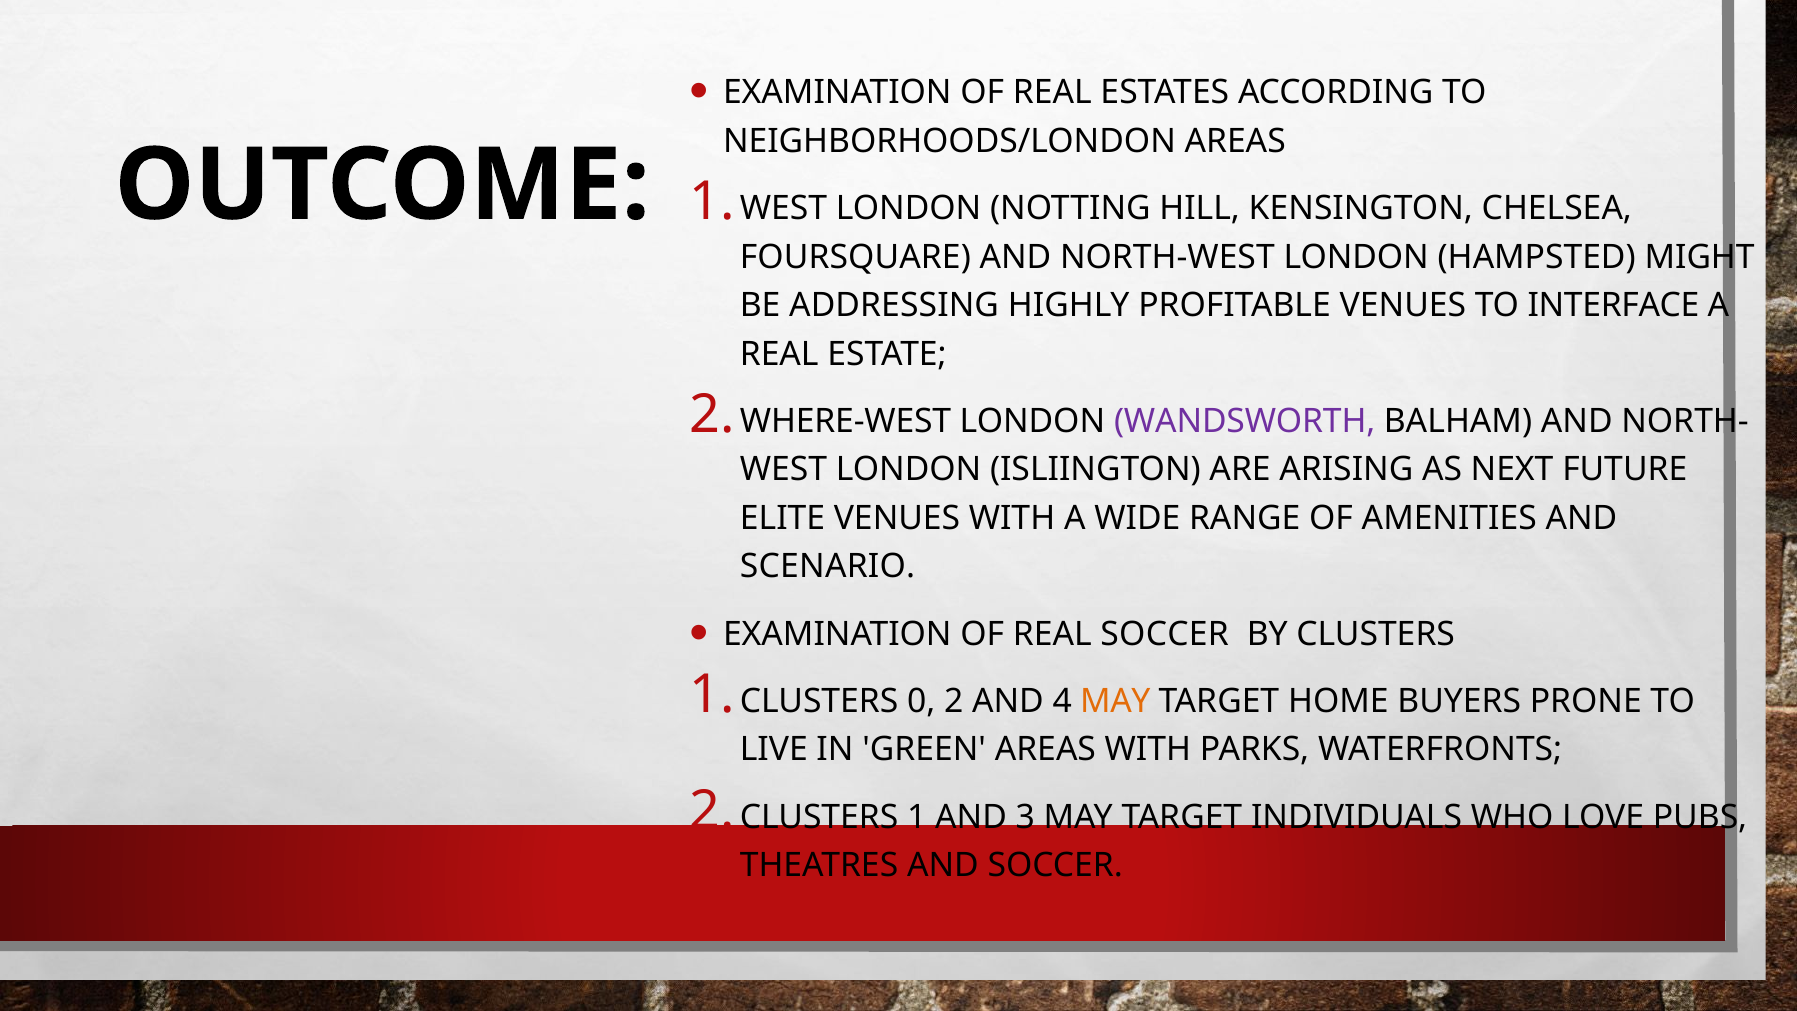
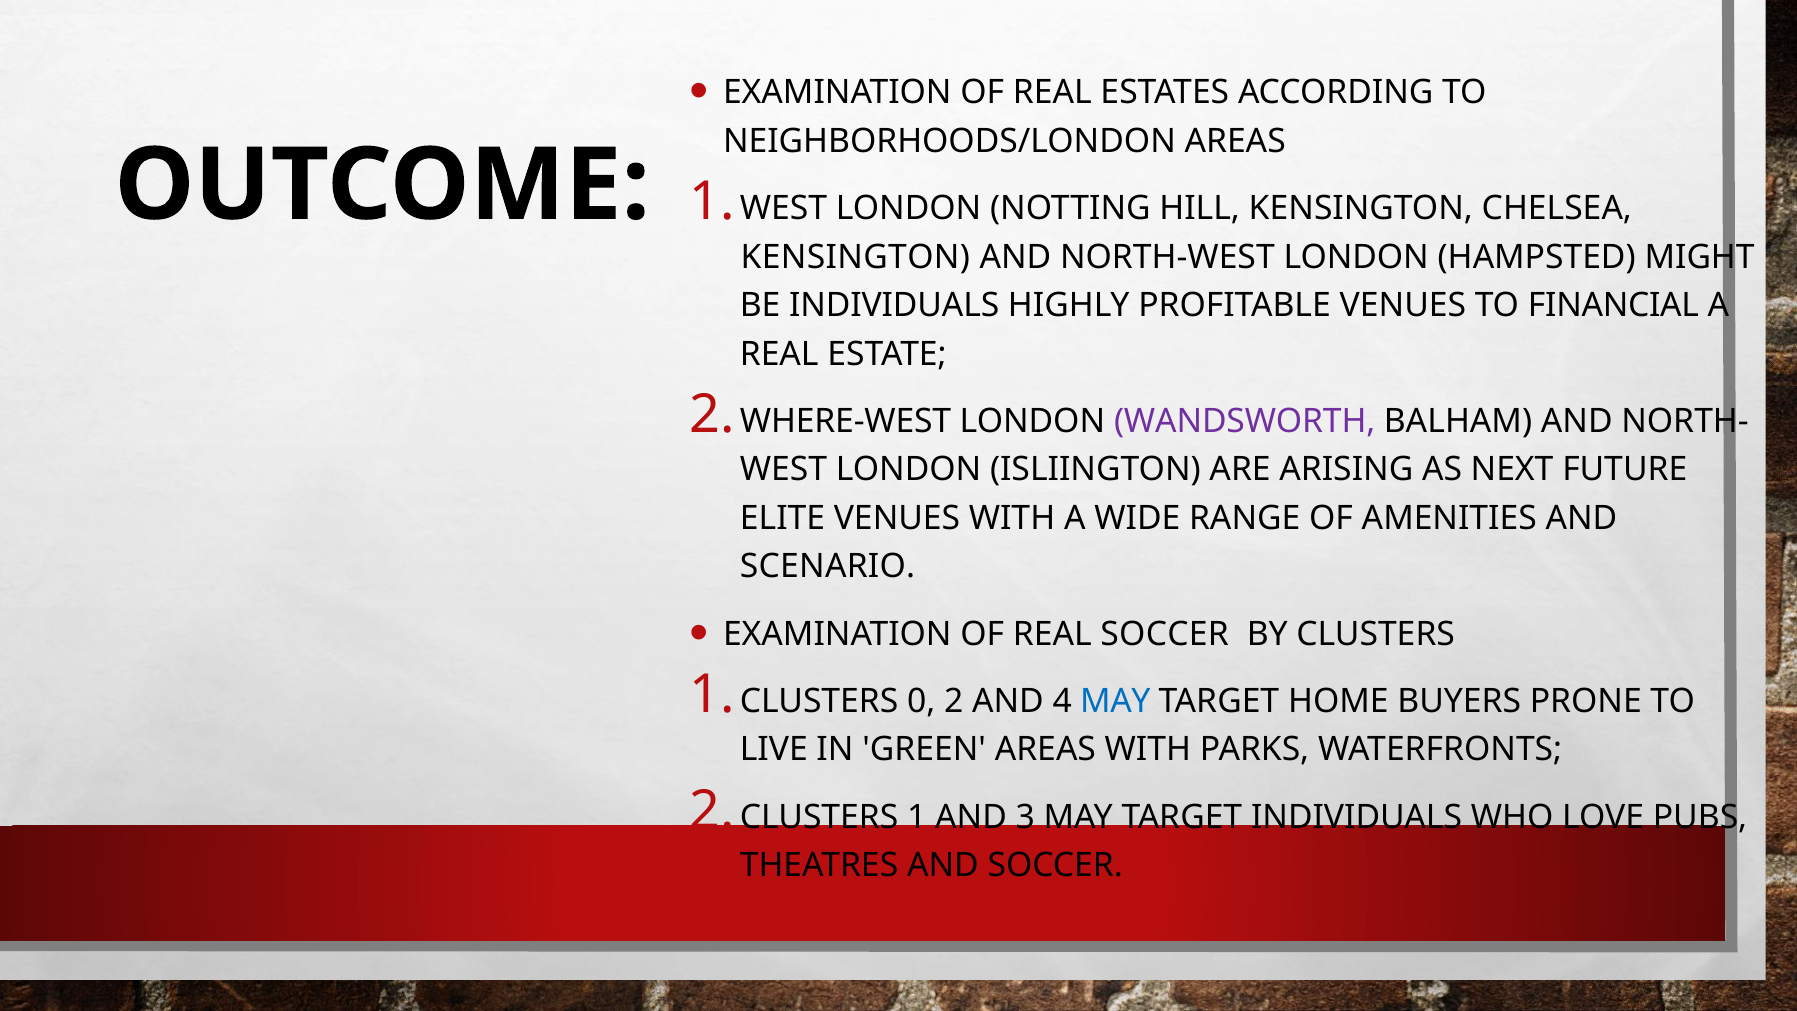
FOURSQUARE: FOURSQUARE -> KENSINGTON (855, 257)
BE ADDRESSING: ADDRESSING -> INDIVIDUALS (894, 305)
INTERFACE: INTERFACE -> FINANCIAL (1614, 305)
MAY colour: orange -> blue (1115, 701)
